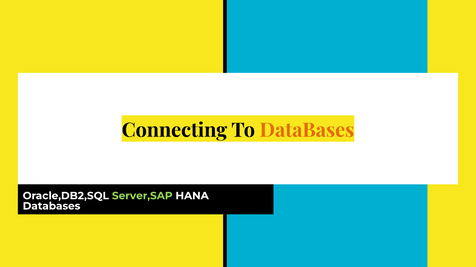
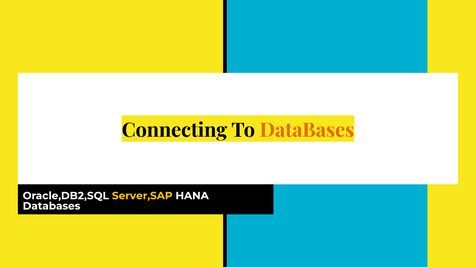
Server,SAP colour: light green -> yellow (142, 196)
